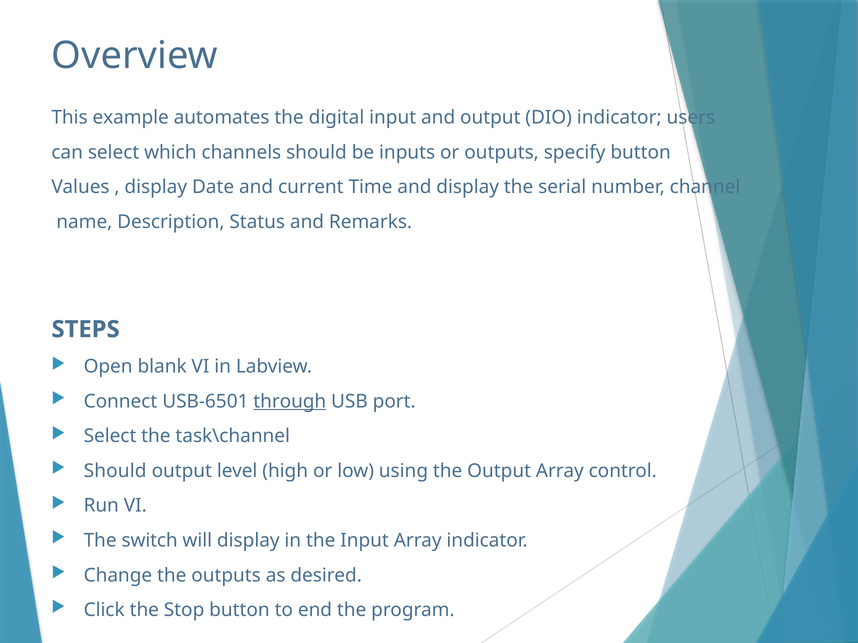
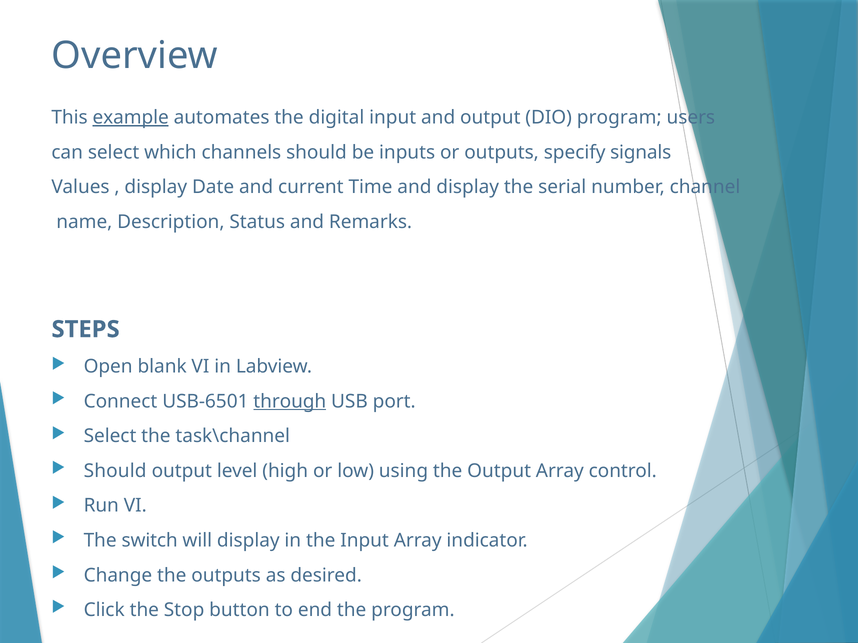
example underline: none -> present (131, 118)
DIO indicator: indicator -> program (619, 118)
specify button: button -> signals (641, 152)
